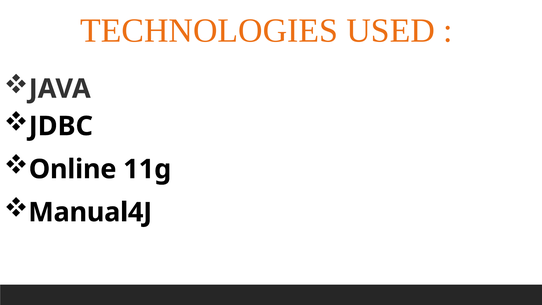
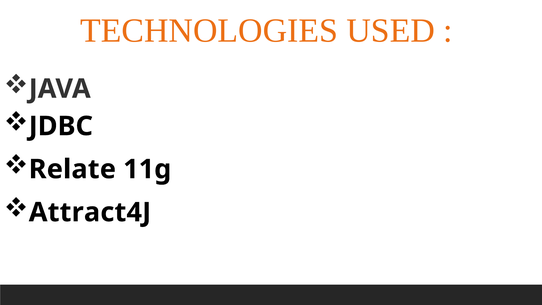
Online: Online -> Relate (72, 169)
Manual4J: Manual4J -> Attract4J (90, 212)
